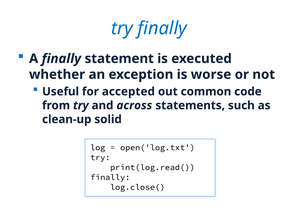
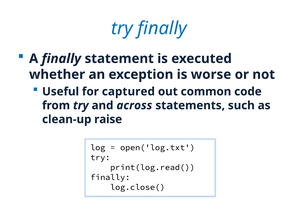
accepted: accepted -> captured (128, 92)
solid: solid -> raise (108, 120)
